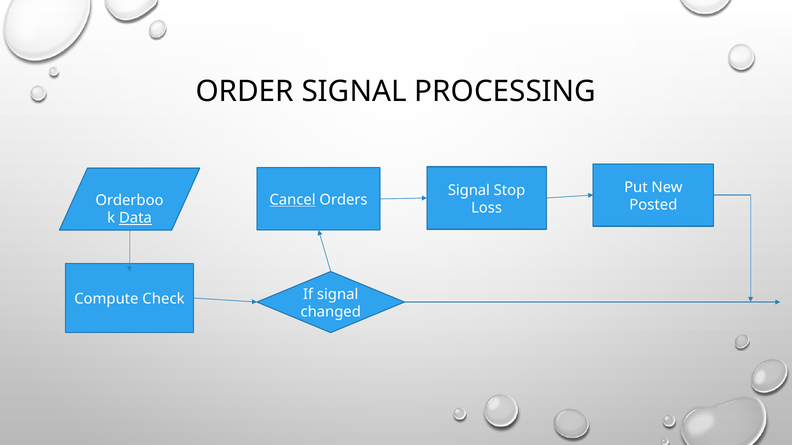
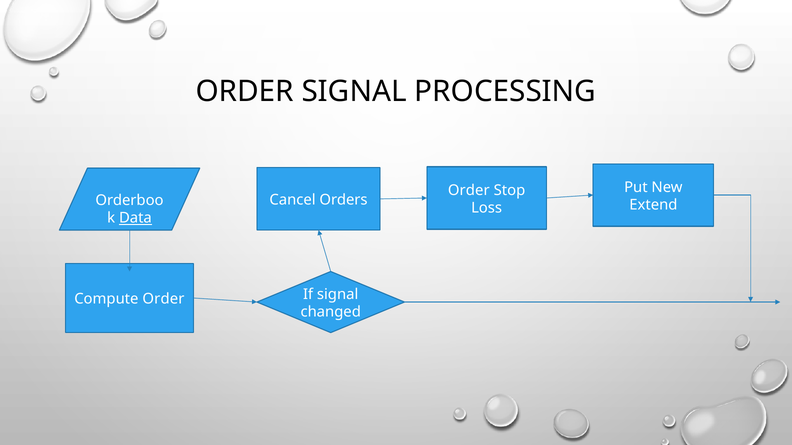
Signal: Signal -> Order (469, 190)
Cancel underline: present -> none (293, 200)
Posted: Posted -> Extend (653, 205)
Compute Check: Check -> Order (163, 299)
